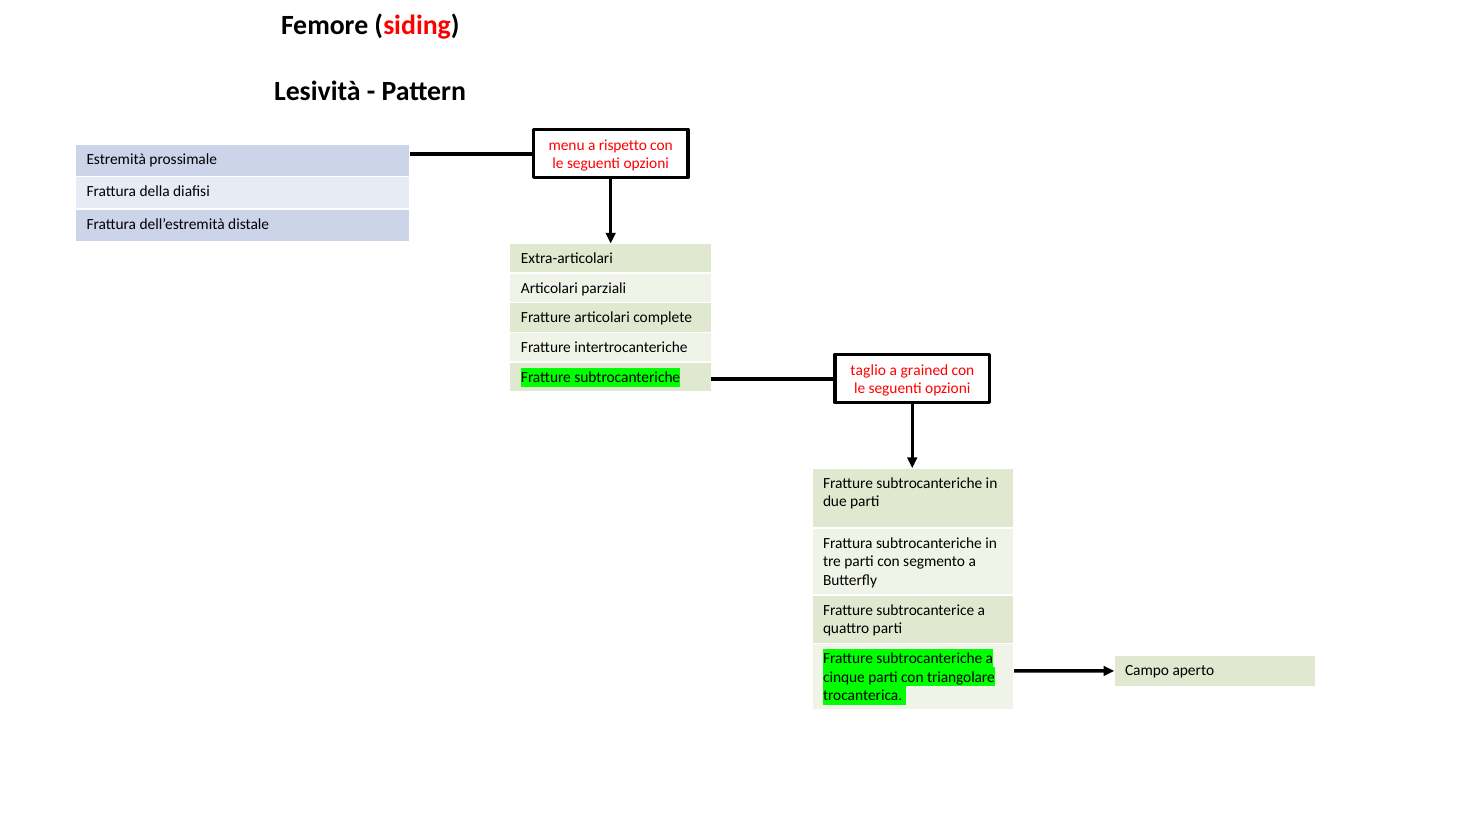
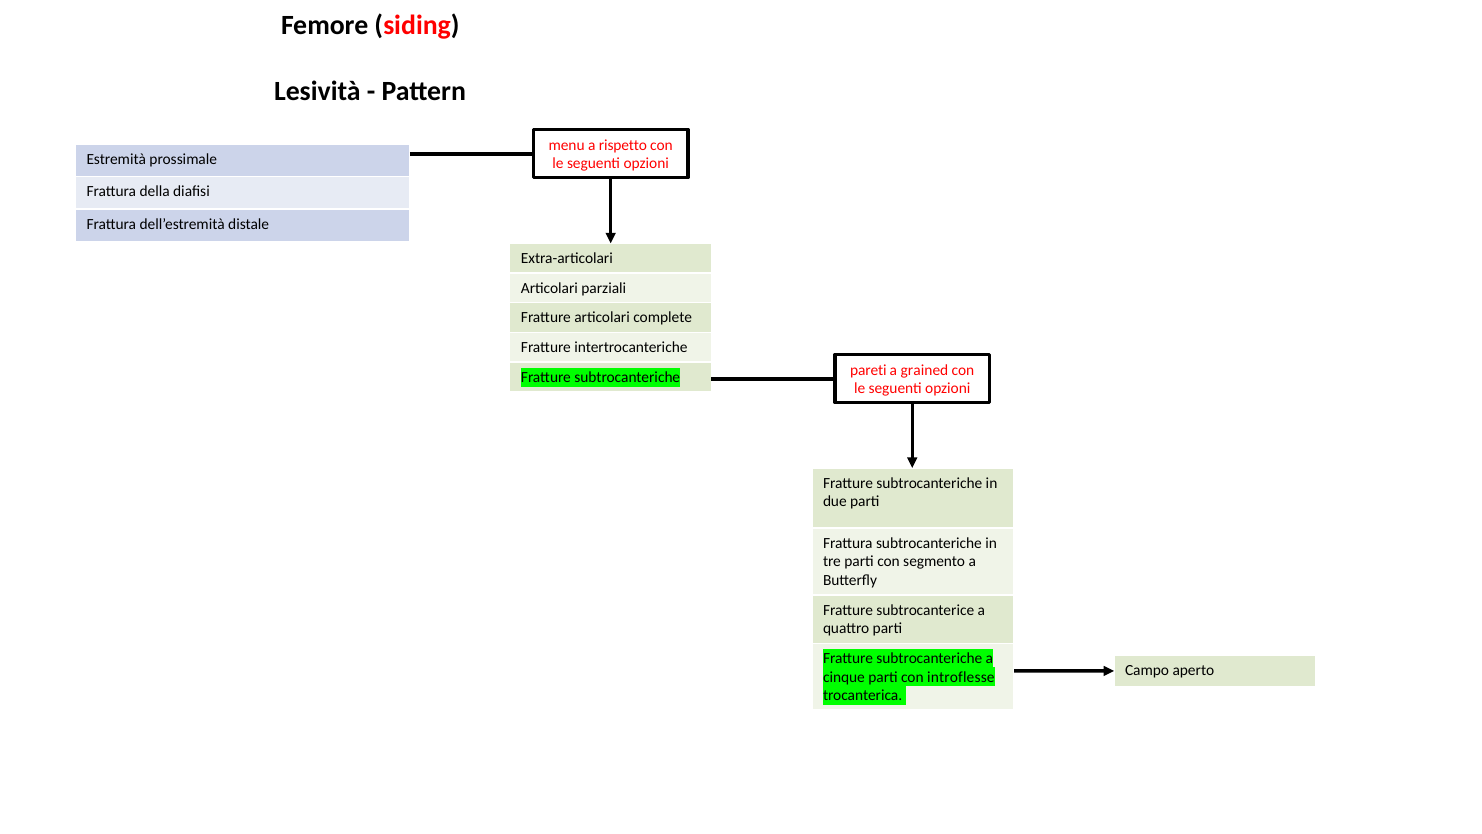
taglio: taglio -> pareti (868, 370)
triangolare: triangolare -> introflesse (961, 677)
